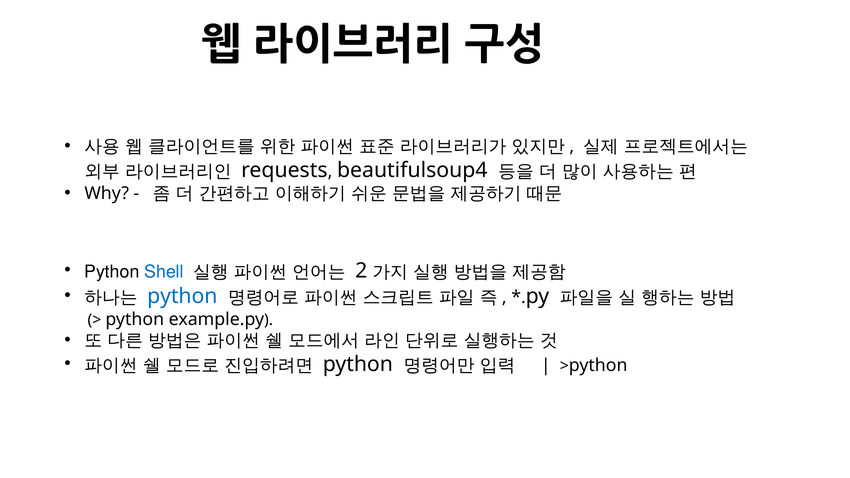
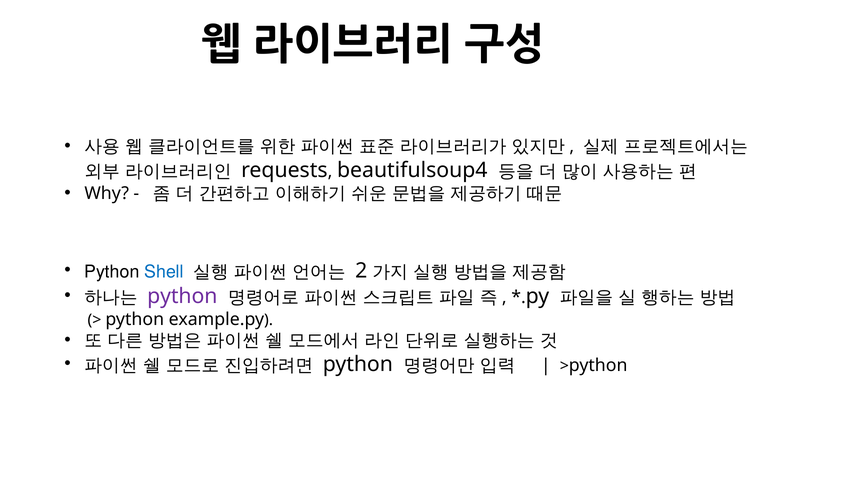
python colour: blue -> purple (182, 296)
